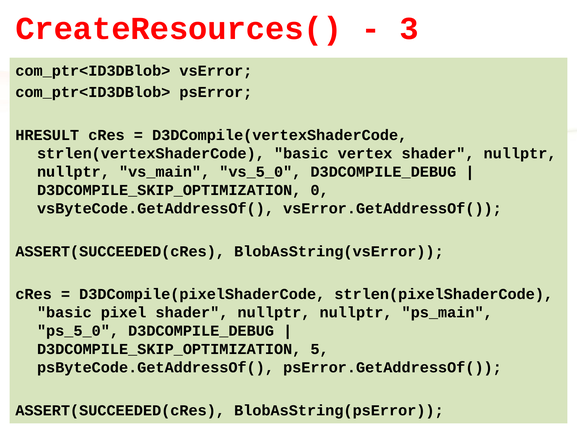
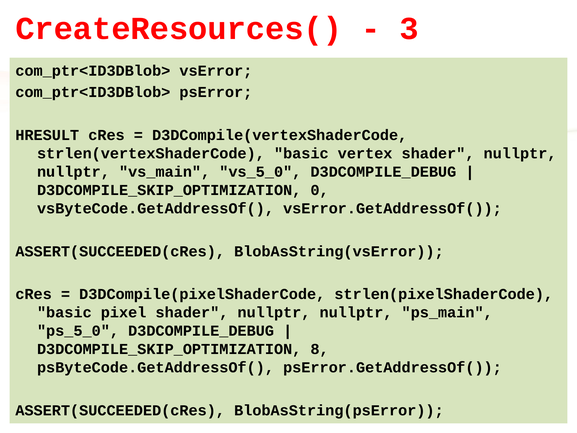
5: 5 -> 8 (320, 349)
